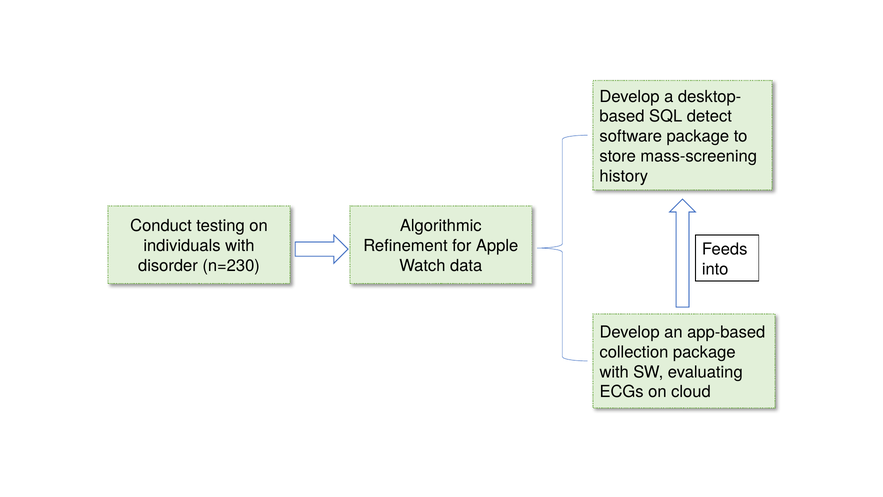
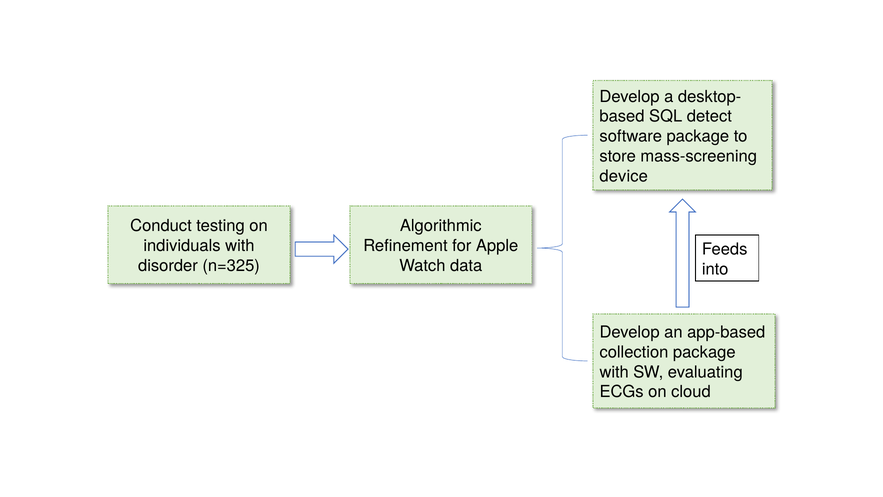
history: history -> device (624, 176)
n=230: n=230 -> n=325 (231, 266)
